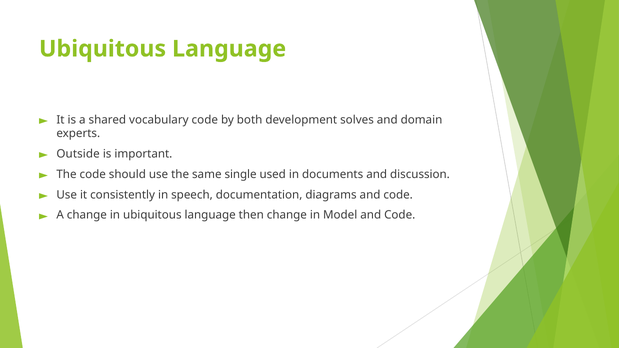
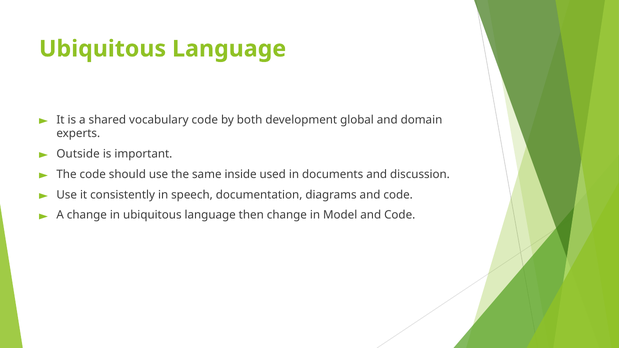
solves: solves -> global (357, 120)
single: single -> inside (241, 174)
